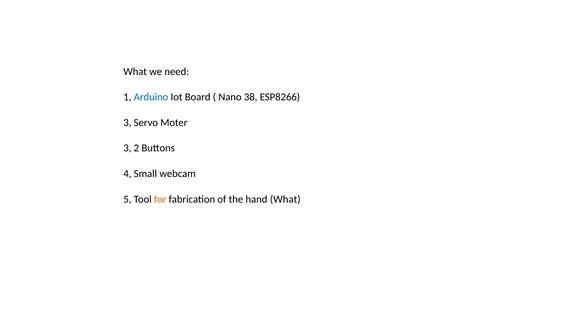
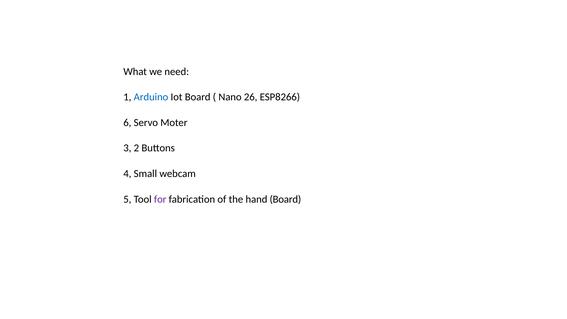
38: 38 -> 26 (251, 97)
3: 3 -> 6 (127, 123)
for colour: orange -> purple (160, 199)
hand What: What -> Board (285, 199)
